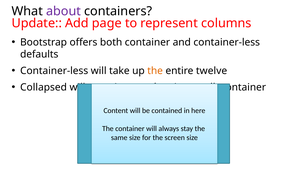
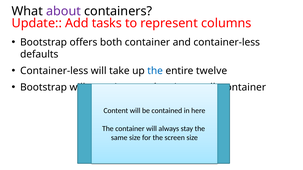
page: page -> tasks (107, 23)
the colour: orange -> blue (155, 71)
Collapsed: Collapsed -> Bootstrap (44, 88)
